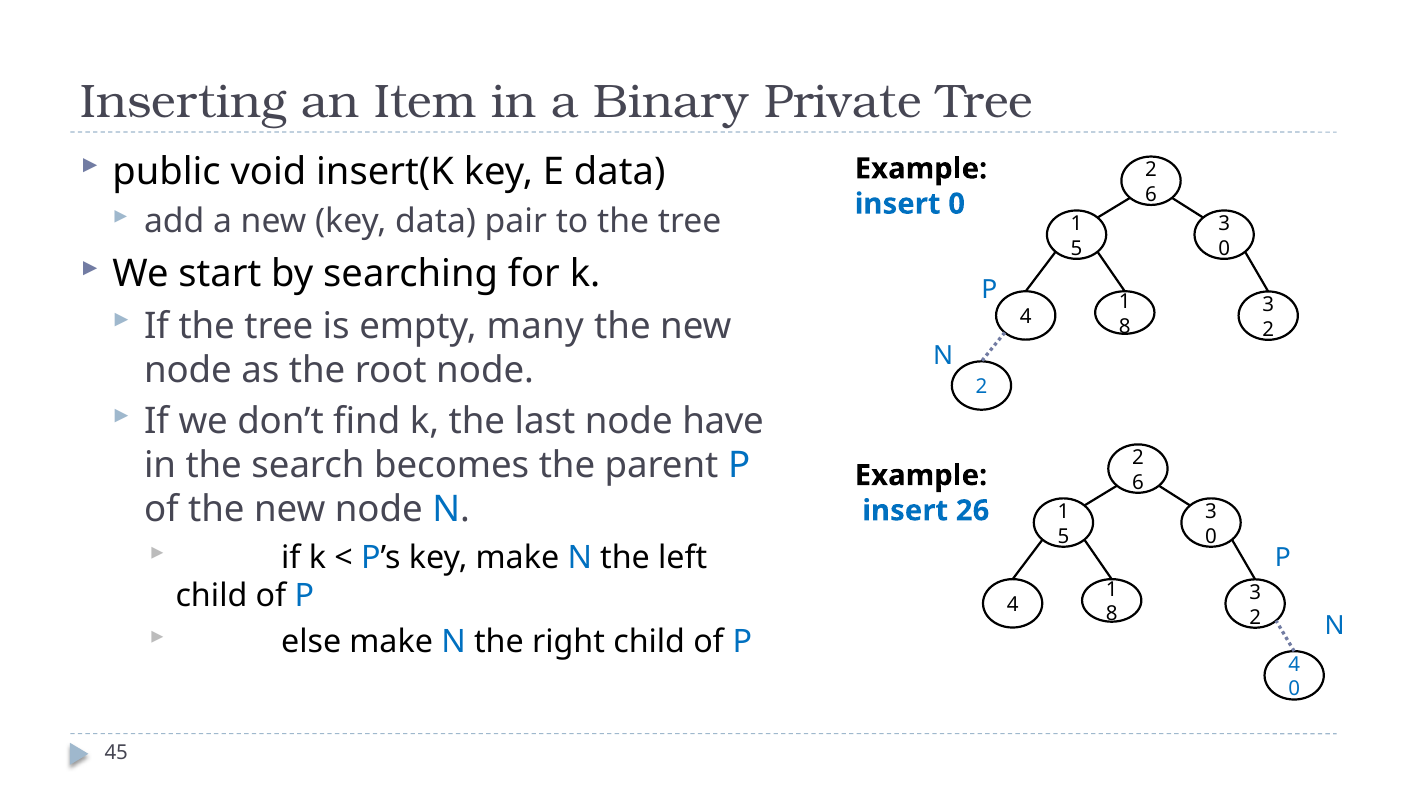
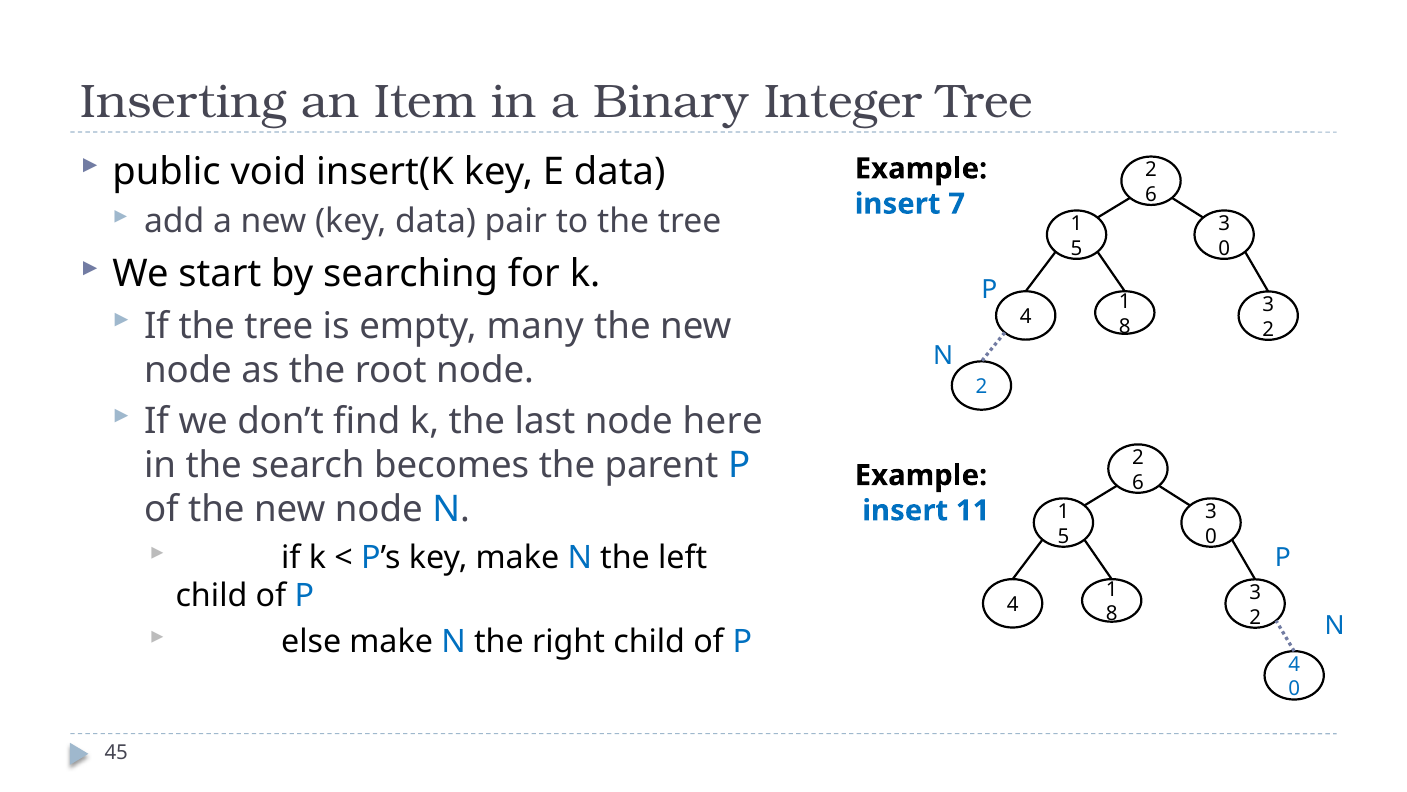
Private: Private -> Integer (843, 102)
insert 0: 0 -> 7 (957, 204)
have: have -> here (723, 421)
26: 26 -> 11 (973, 510)
